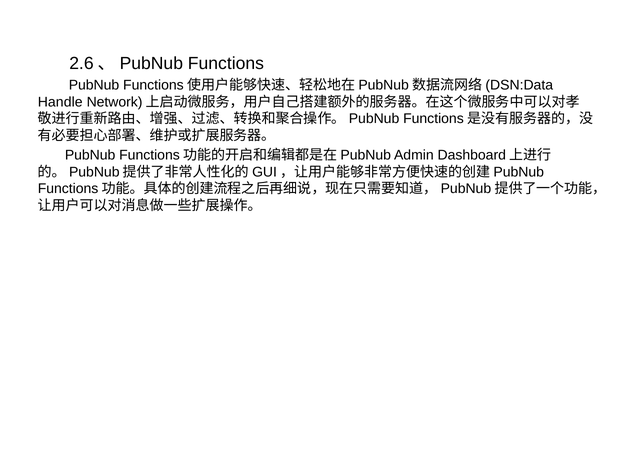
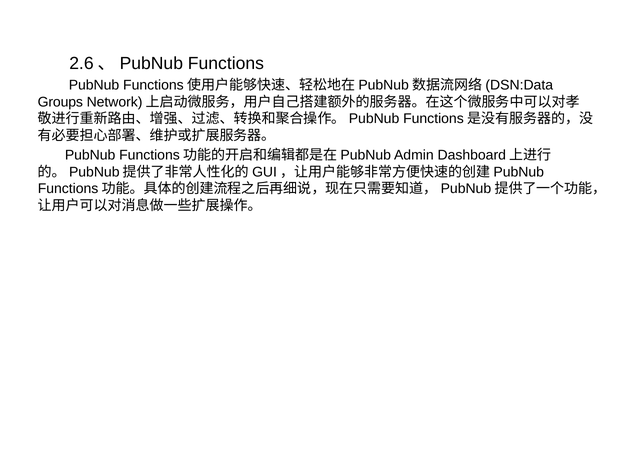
Handle: Handle -> Groups (60, 102)
